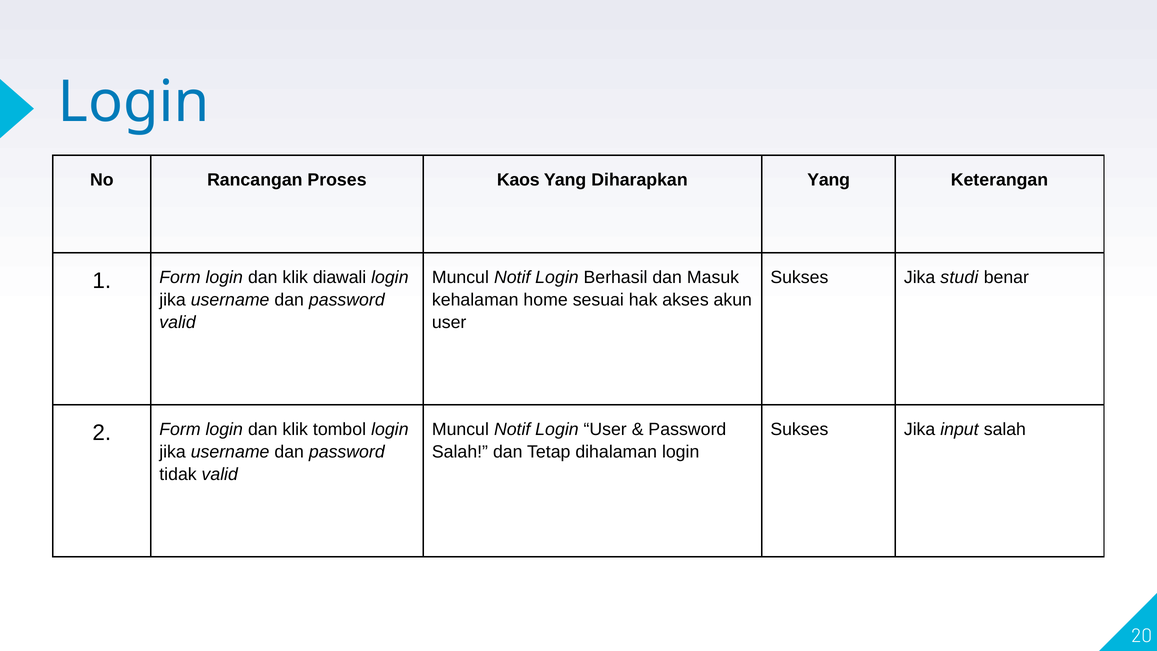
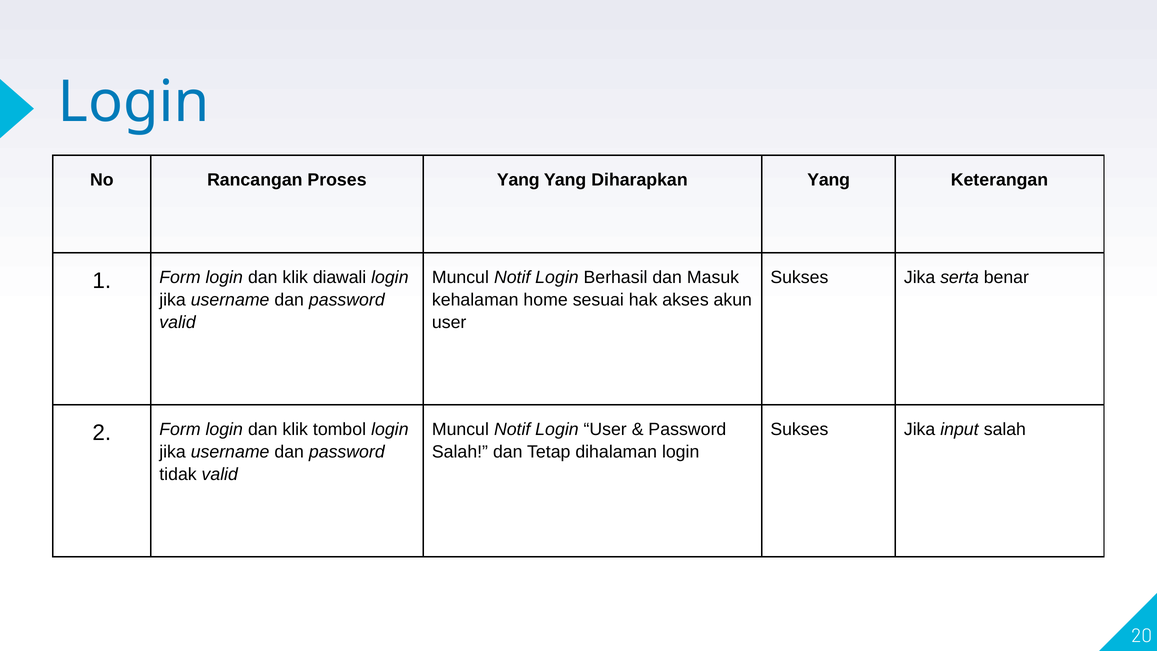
Proses Kaos: Kaos -> Yang (518, 180)
studi: studi -> serta (960, 277)
